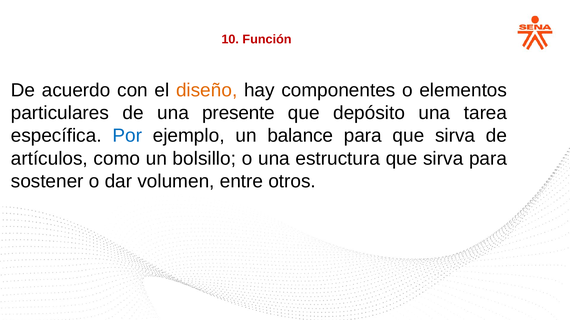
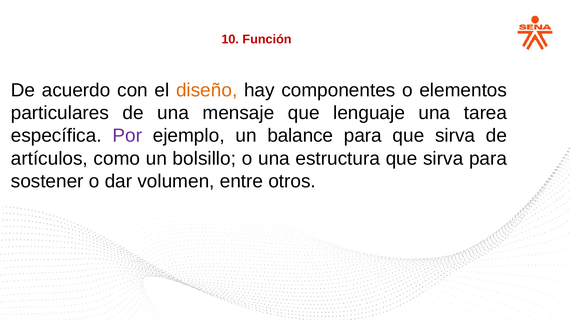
presente: presente -> mensaje (238, 113)
depósito: depósito -> lenguaje (369, 113)
Por colour: blue -> purple (127, 136)
